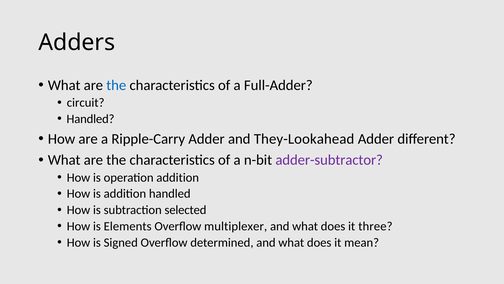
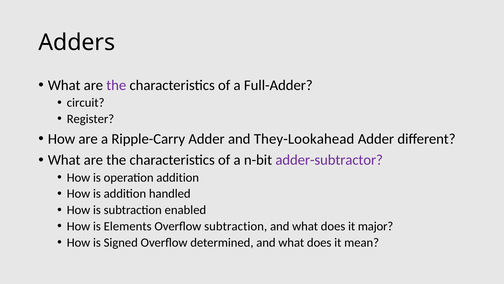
the colour: blue -> purple (116, 85)
Handled: Handled -> Register (90, 119)
selected: selected -> enabled (185, 210)
Overflow multiplexer: multiplexer -> subtraction (236, 226)
three: three -> major (376, 226)
